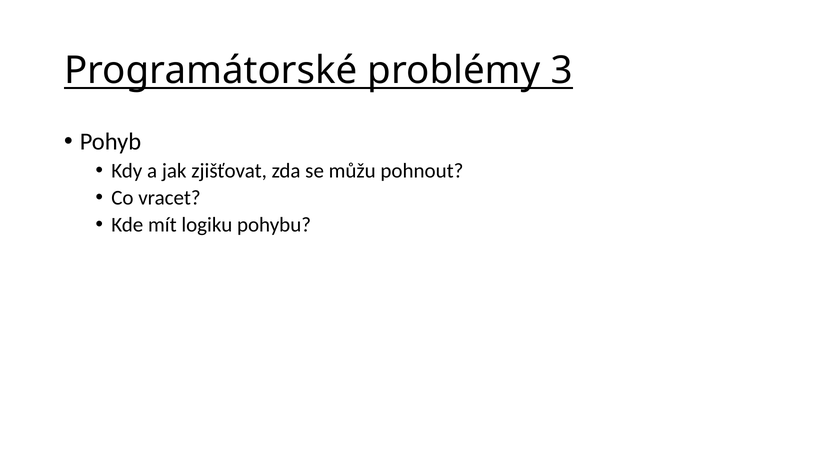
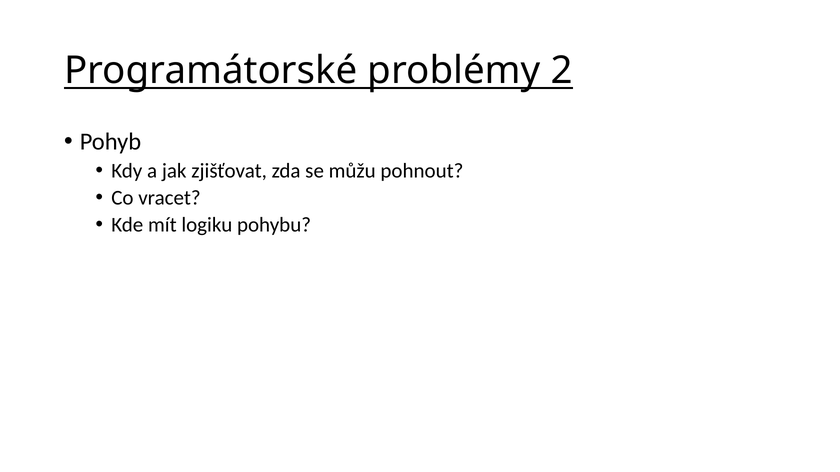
3: 3 -> 2 (562, 71)
